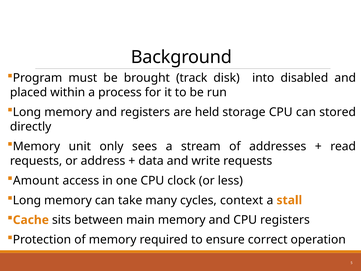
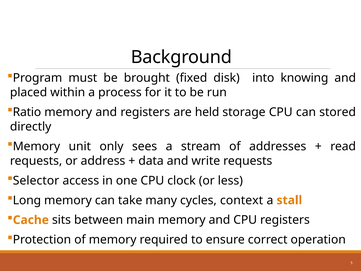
track: track -> fixed (192, 78)
disabled: disabled -> knowing (304, 78)
Long: Long -> Ratio (27, 112)
Amount: Amount -> Selector (36, 180)
